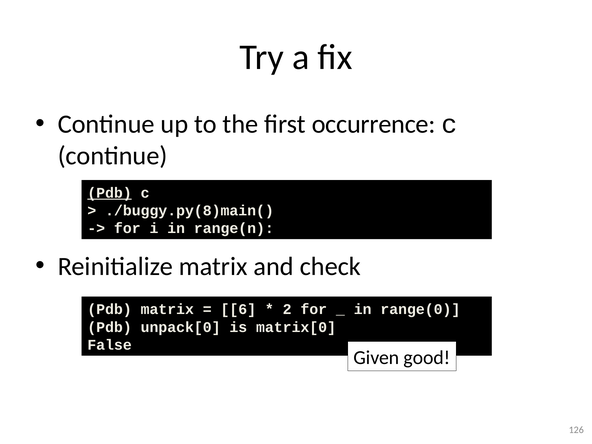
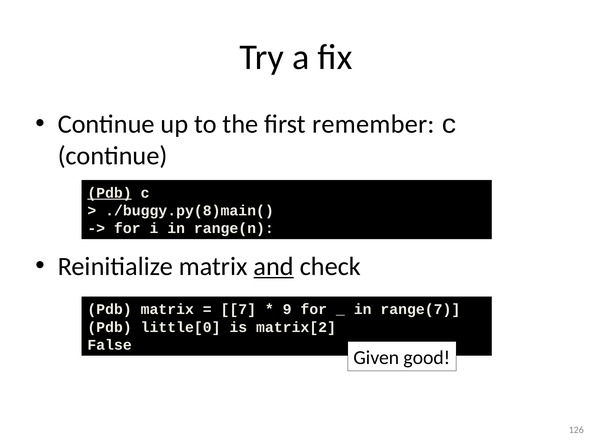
occurrence: occurrence -> remember (373, 124)
and underline: none -> present (274, 266)
6: 6 -> 7 (238, 309)
2: 2 -> 9 (287, 309)
range(0: range(0 -> range(7 (420, 309)
unpack[0: unpack[0 -> little[0 (181, 327)
matrix[0: matrix[0 -> matrix[2 (296, 327)
